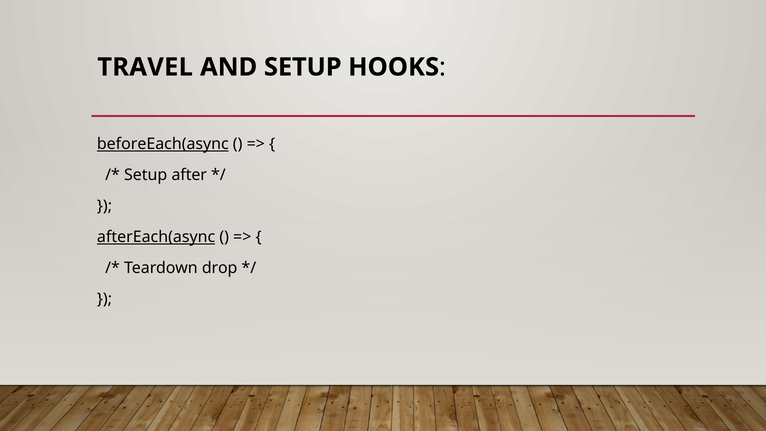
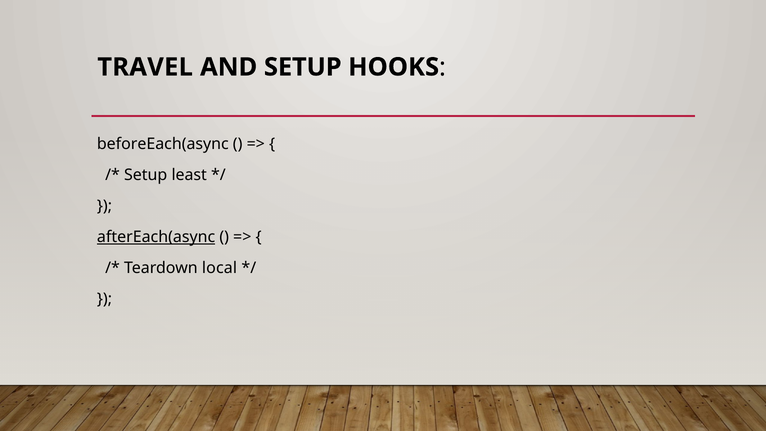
beforeEach(async underline: present -> none (163, 144)
after: after -> least (189, 175)
drop: drop -> local (220, 268)
